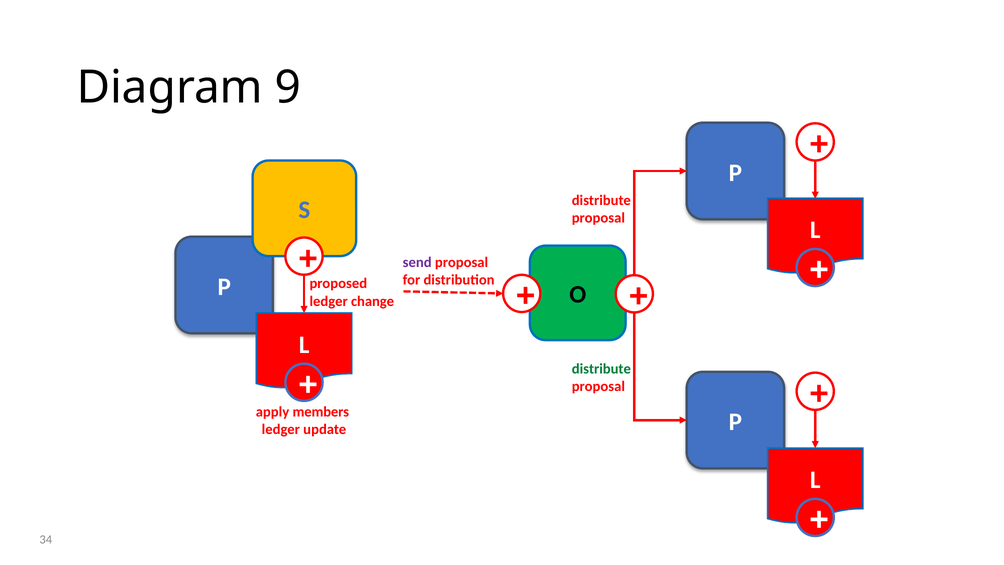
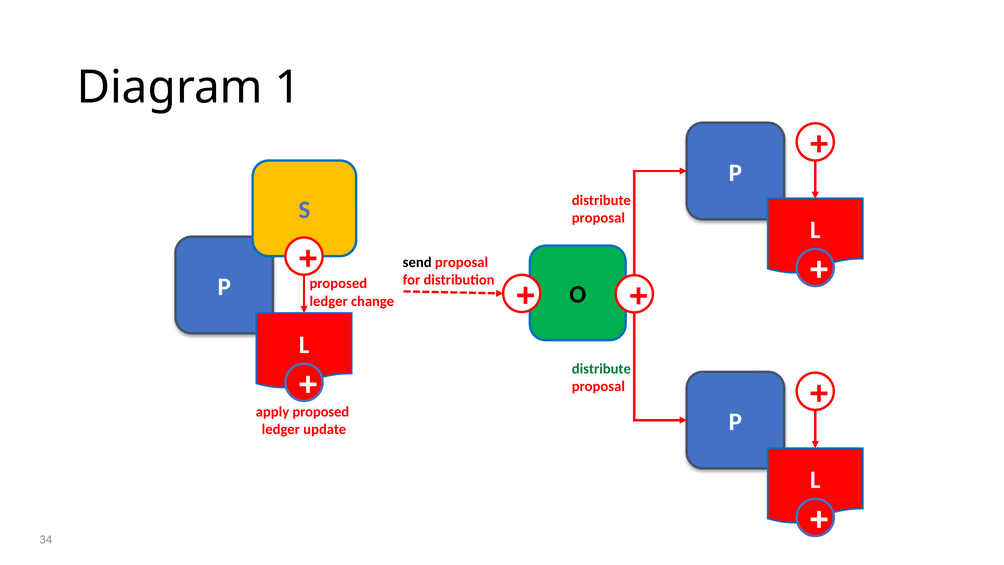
9: 9 -> 1 (288, 87)
send colour: purple -> black (417, 262)
apply members: members -> proposed (321, 412)
